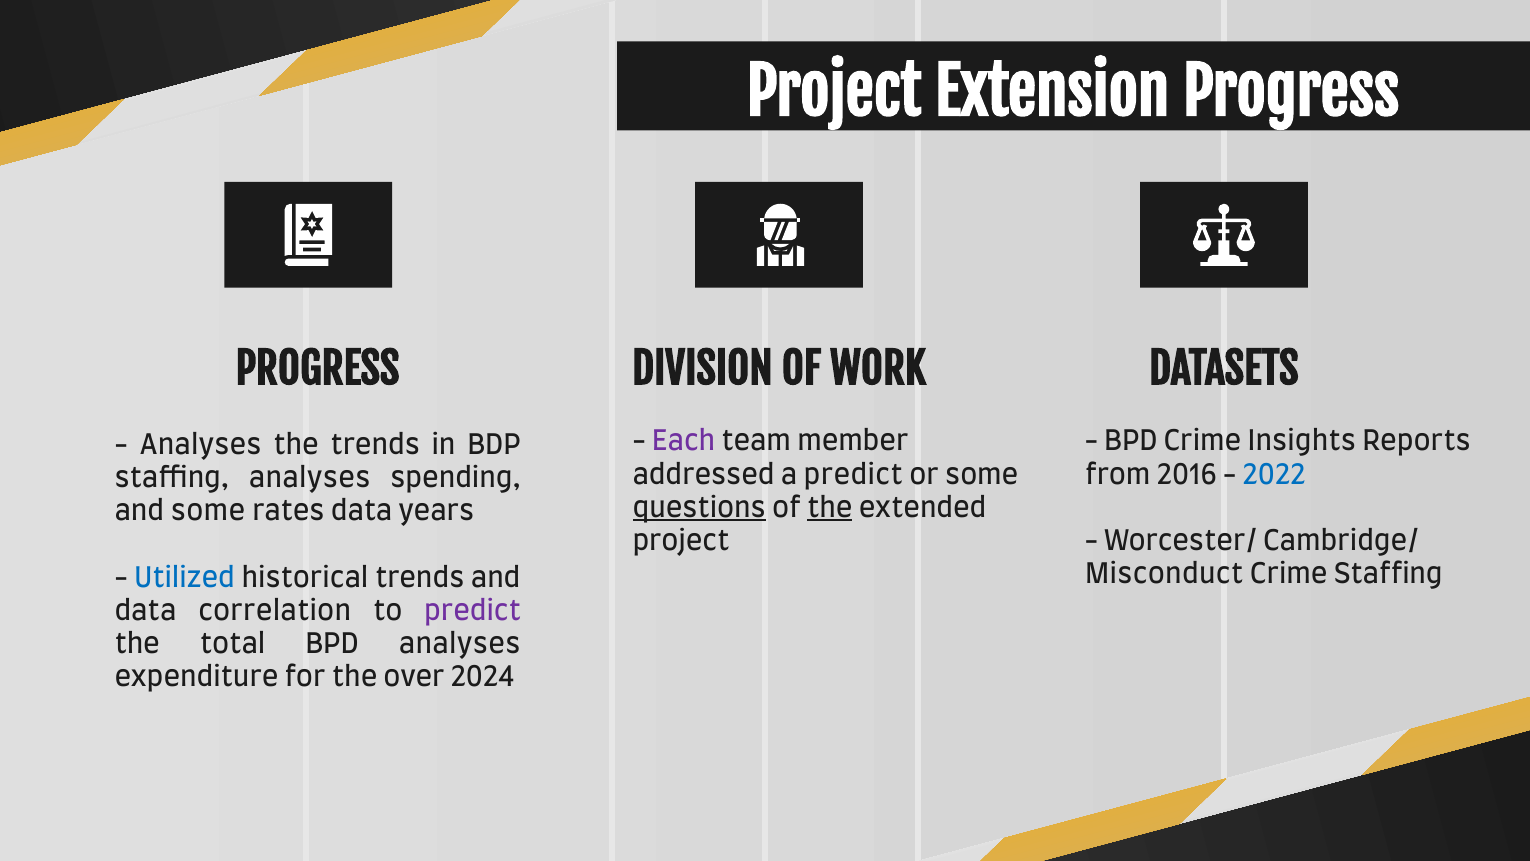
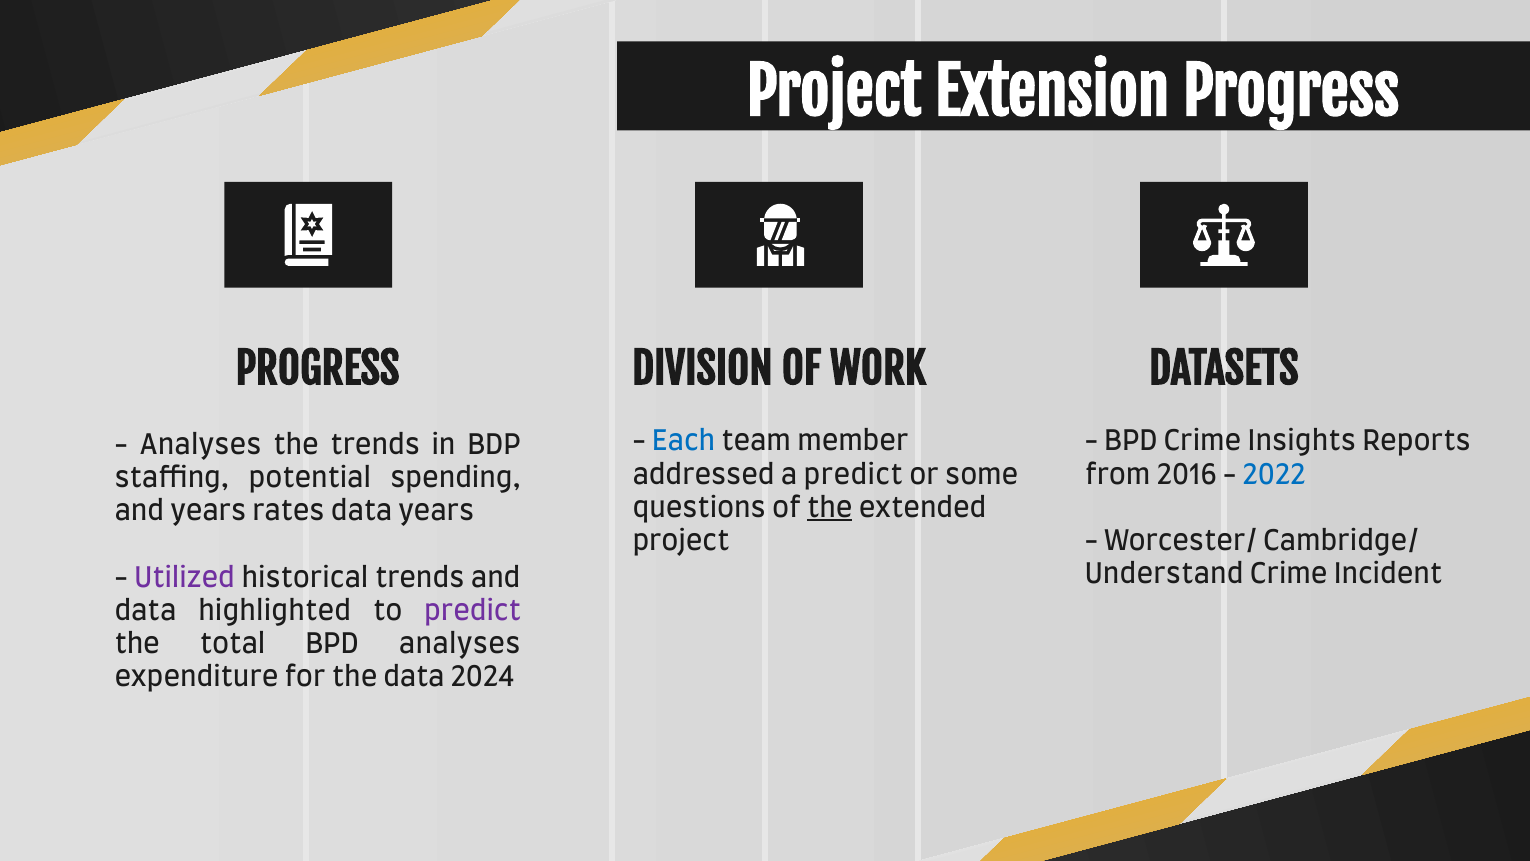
Each colour: purple -> blue (684, 442)
staffing analyses: analyses -> potential (310, 478)
questions underline: present -> none (699, 508)
and some: some -> years (208, 511)
Misconduct: Misconduct -> Understand (1164, 574)
Crime Staffing: Staffing -> Incident (1388, 574)
Utilized colour: blue -> purple (185, 578)
correlation: correlation -> highlighted (275, 611)
the over: over -> data (414, 677)
